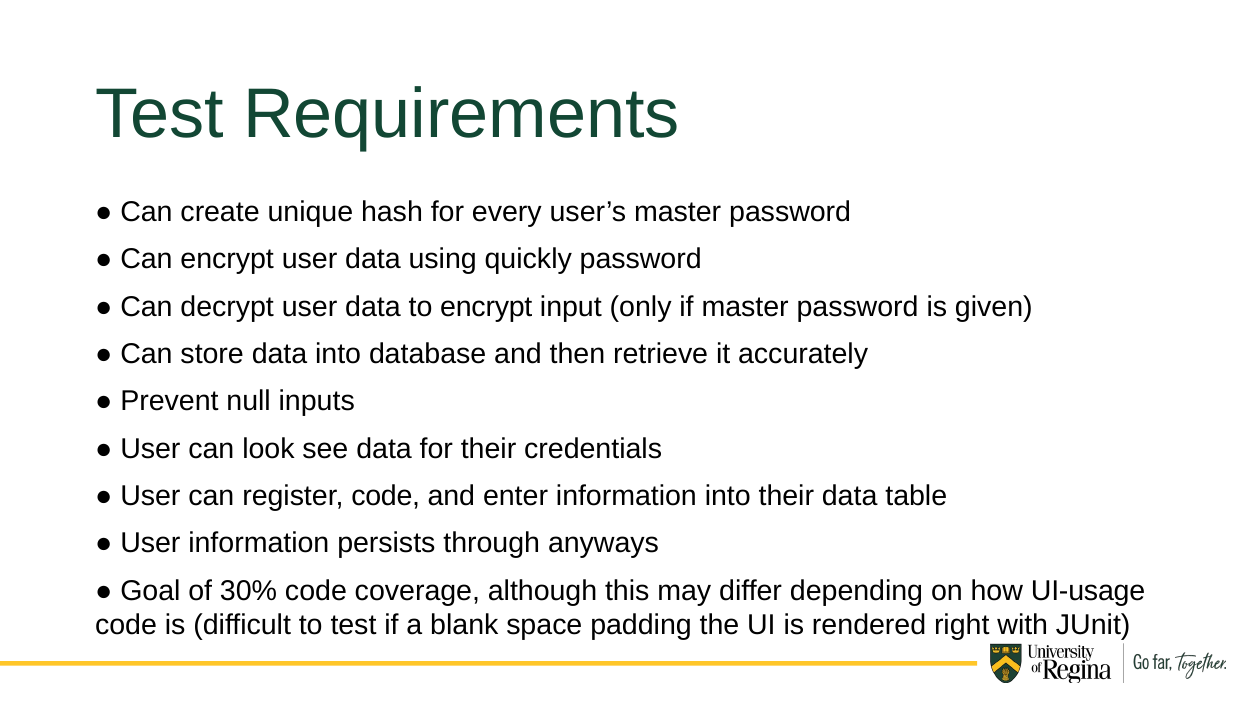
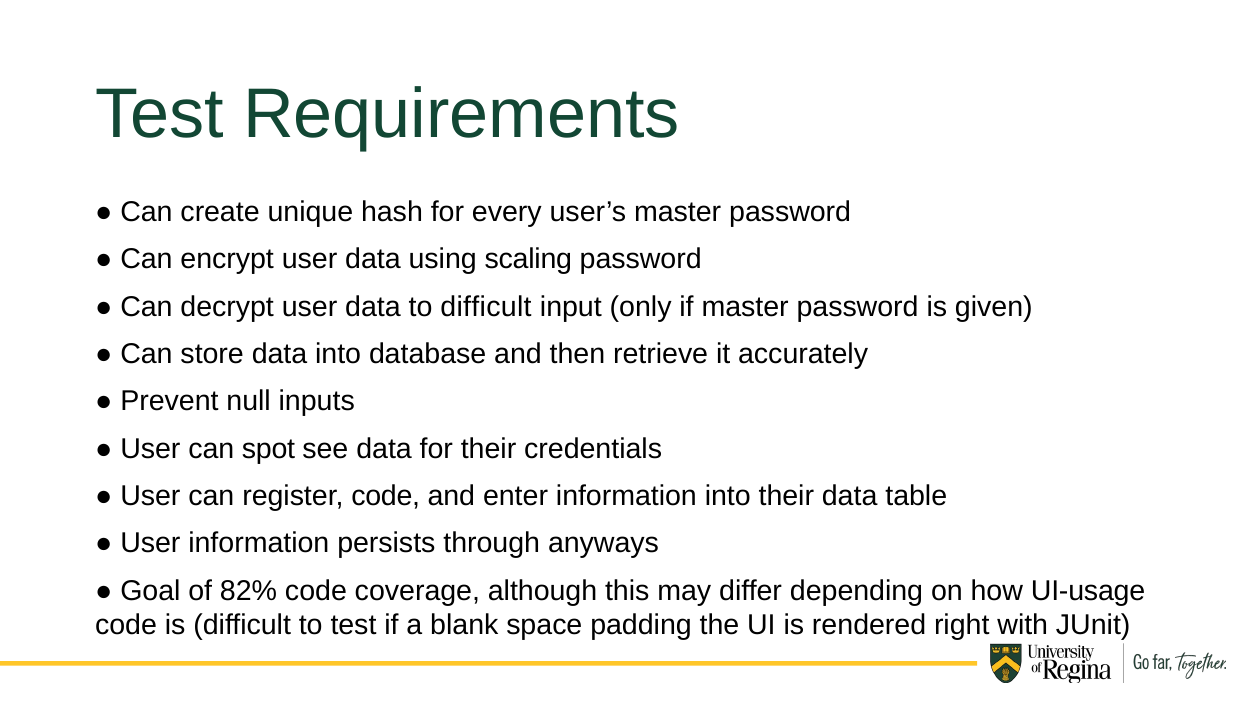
quickly: quickly -> scaling (528, 259)
to encrypt: encrypt -> difficult (486, 307)
look: look -> spot (269, 449)
30%: 30% -> 82% (249, 591)
